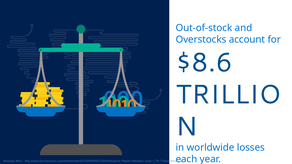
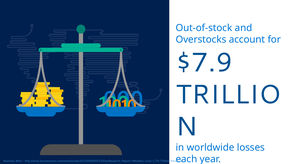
$8.6: $8.6 -> $7.9 (204, 63)
